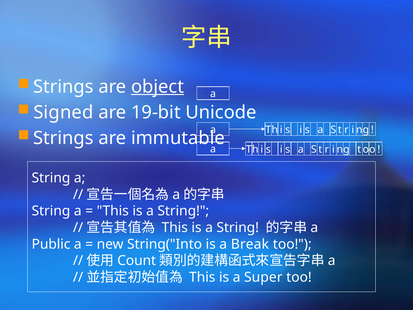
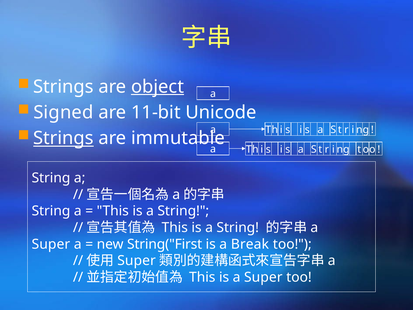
19-bit: 19-bit -> 11-bit (156, 112)
Strings underline: none -> present (63, 138)
Public: Public -> Super (51, 244)
String("Into: String("Into -> String("First (165, 244)
Count: Count -> Super (137, 260)
